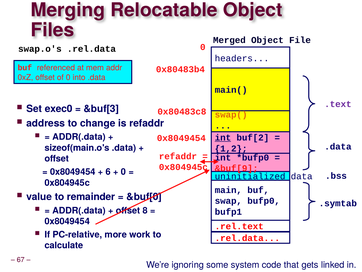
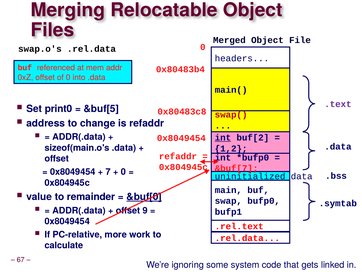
exec0: exec0 -> print0 (59, 108)
&buf[3: &buf[3 -> &buf[5 (101, 108)
swap( colour: orange -> red (231, 114)
&buf[9: &buf[9 -> &buf[7 (237, 168)
6: 6 -> 7 (108, 172)
&buf[0 underline: none -> present (144, 196)
8: 8 -> 9 (145, 210)
